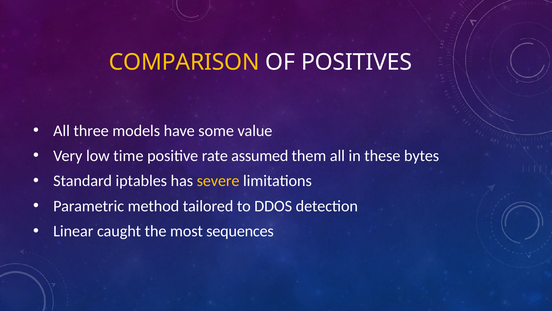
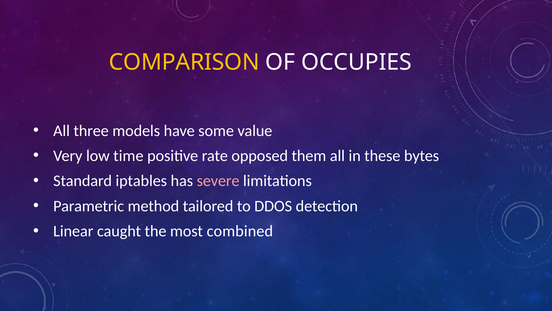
POSITIVES: POSITIVES -> OCCUPIES (356, 62)
assumed: assumed -> opposed (260, 156)
severe colour: yellow -> pink (218, 181)
sequences: sequences -> combined (240, 231)
